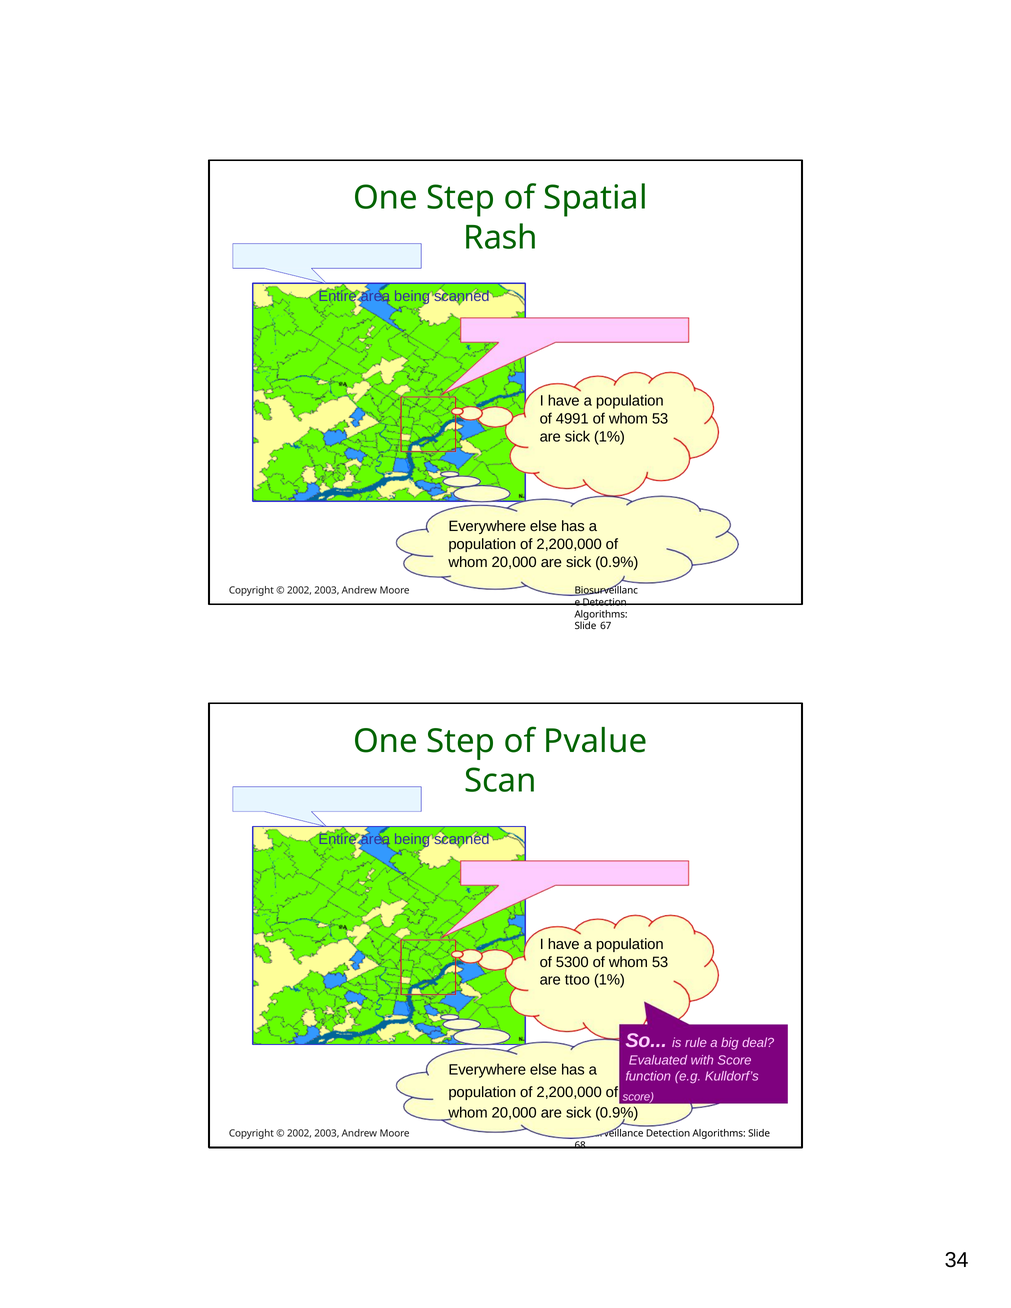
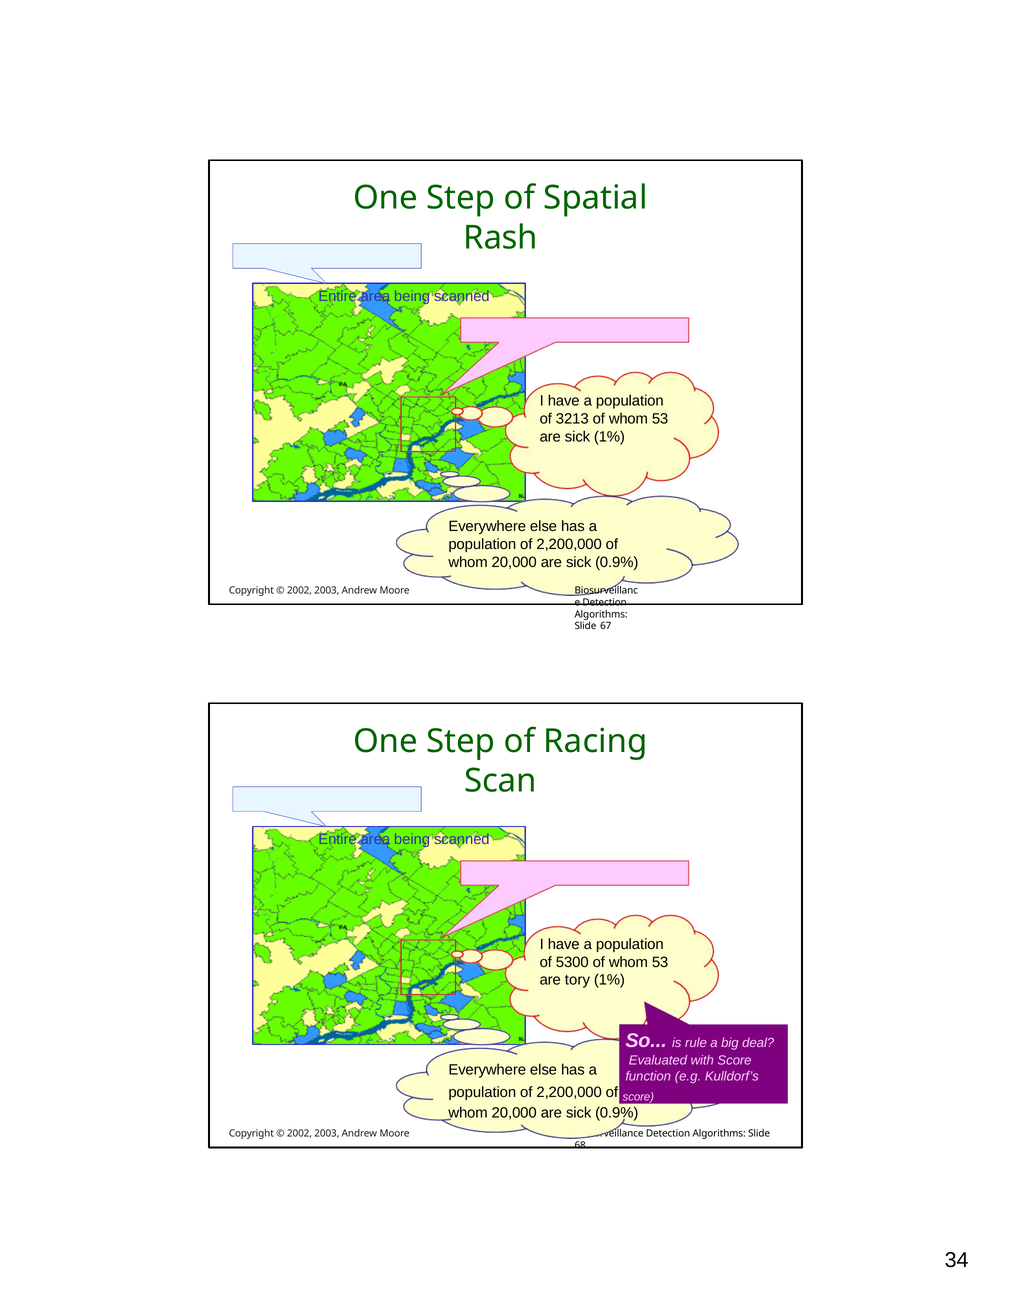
4991: 4991 -> 3213 (572, 419)
Pvalue: Pvalue -> Racing (596, 741)
ttoo: ttoo -> tory (577, 980)
